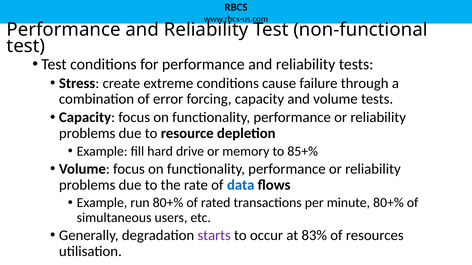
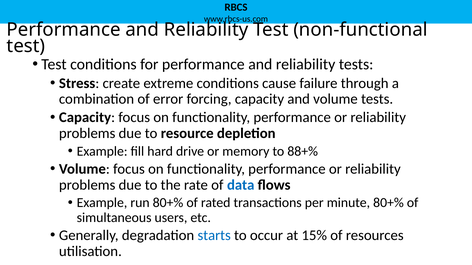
85+%: 85+% -> 88+% (303, 151)
starts colour: purple -> blue (214, 236)
83%: 83% -> 15% (314, 236)
